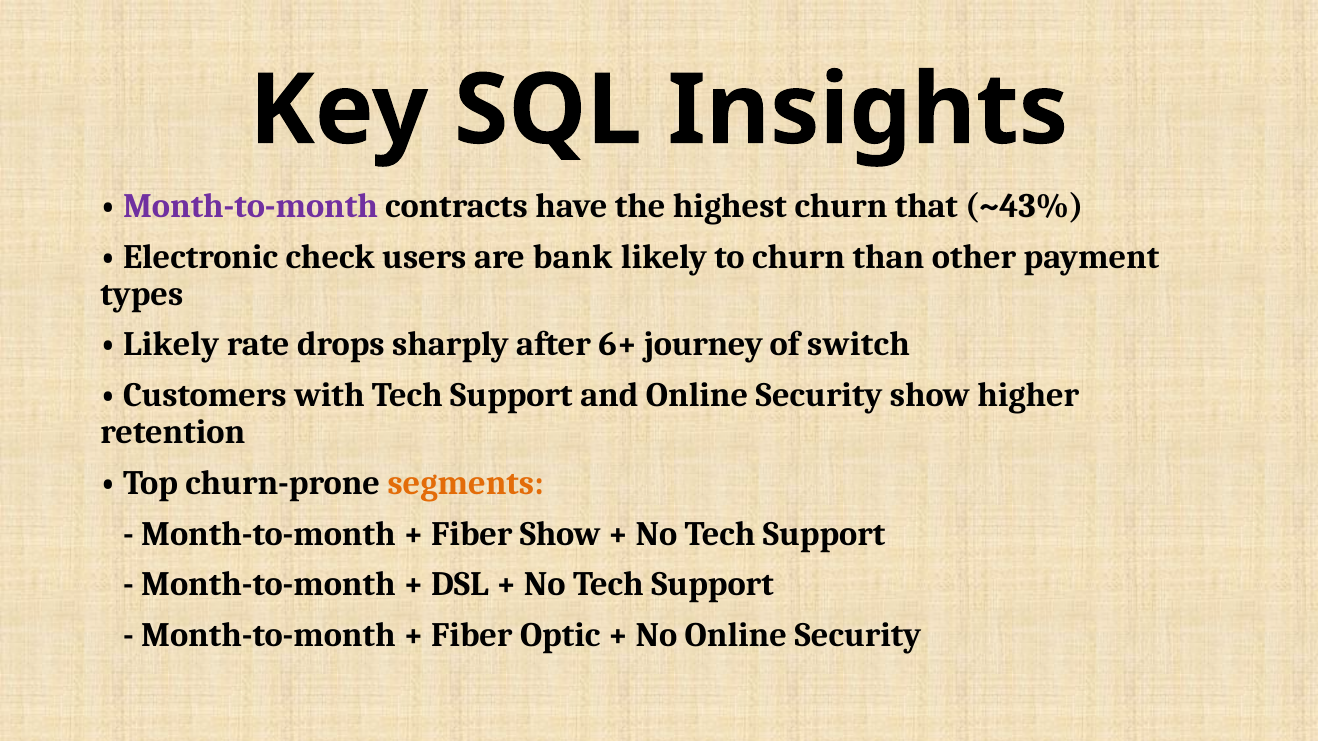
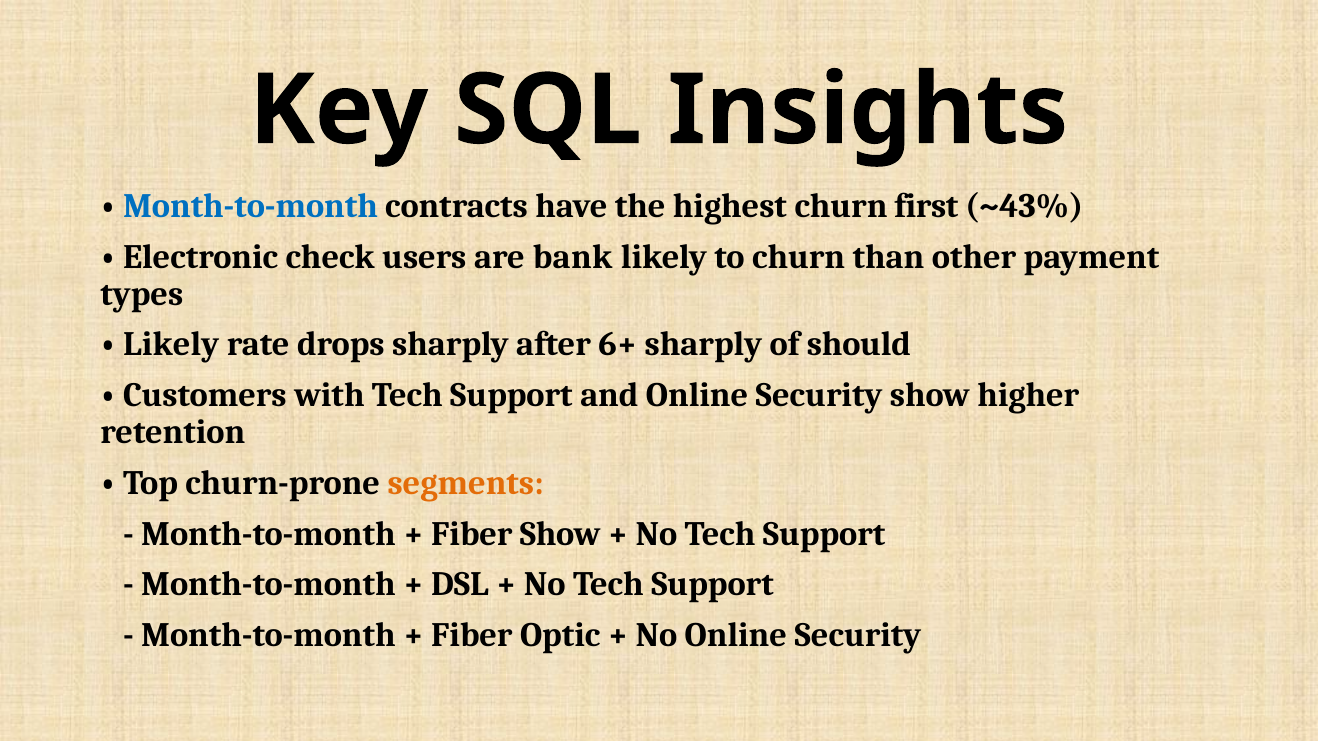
Month-to-month colour: purple -> blue (250, 206)
that: that -> first (926, 206)
6+ journey: journey -> sharply (703, 345)
switch: switch -> should (859, 345)
